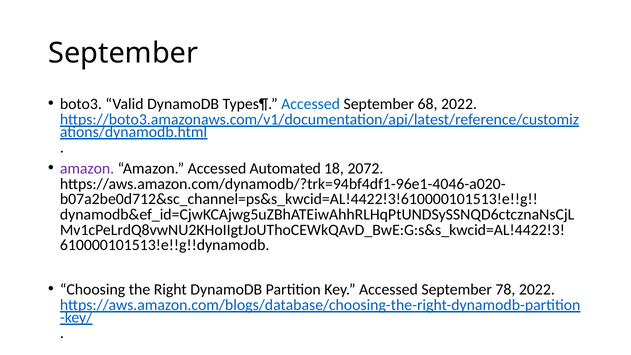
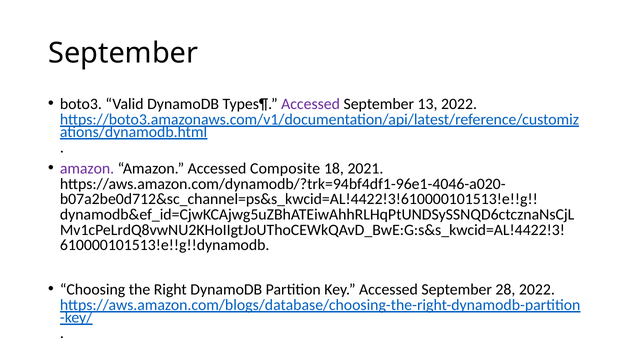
Accessed colour: blue -> purple (311, 104)
68: 68 -> 13 (428, 104)
Automated: Automated -> Composite (285, 169)
2072: 2072 -> 2021 (365, 169)
78: 78 -> 28 (505, 289)
